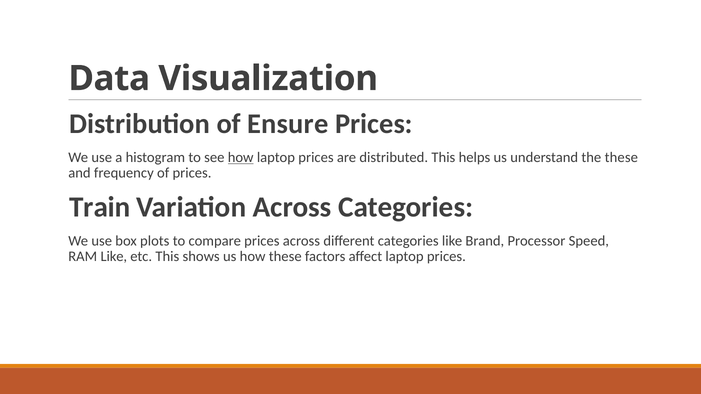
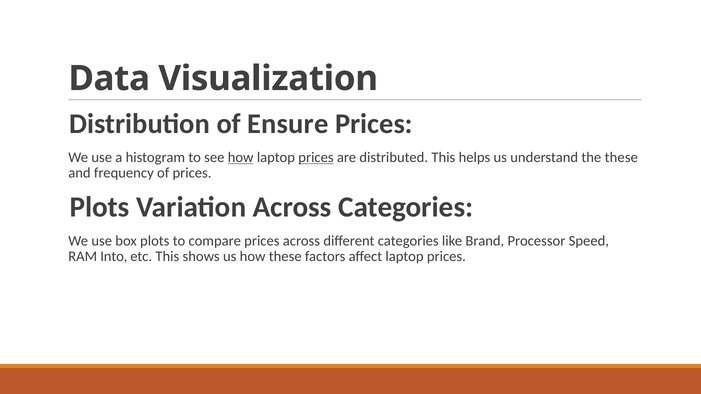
prices underline: none -> present (316, 158)
Train: Train -> Plots (100, 207)
RAM Like: Like -> Into (114, 257)
